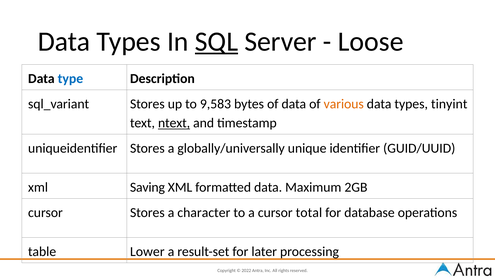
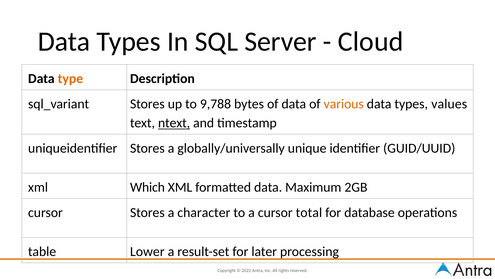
SQL underline: present -> none (216, 42)
Loose: Loose -> Cloud (371, 42)
type colour: blue -> orange (70, 78)
9,583: 9,583 -> 9,788 (215, 104)
tinyint: tinyint -> values (449, 104)
Saving: Saving -> Which (147, 187)
